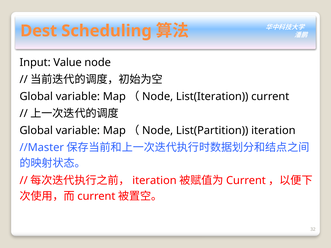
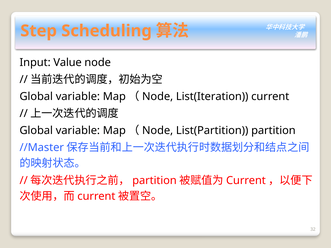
Dest: Dest -> Step (39, 31)
List(Partition iteration: iteration -> partition (273, 131)
iteration: iteration -> partition (154, 181)
